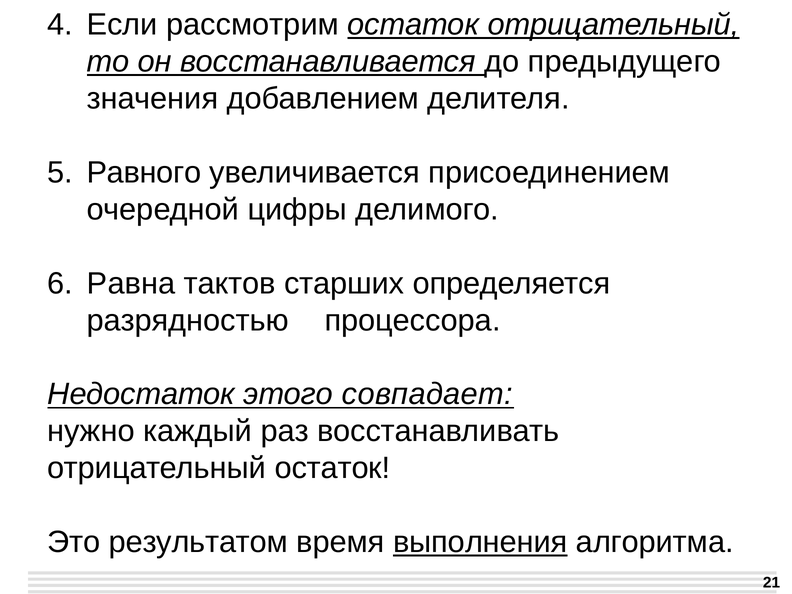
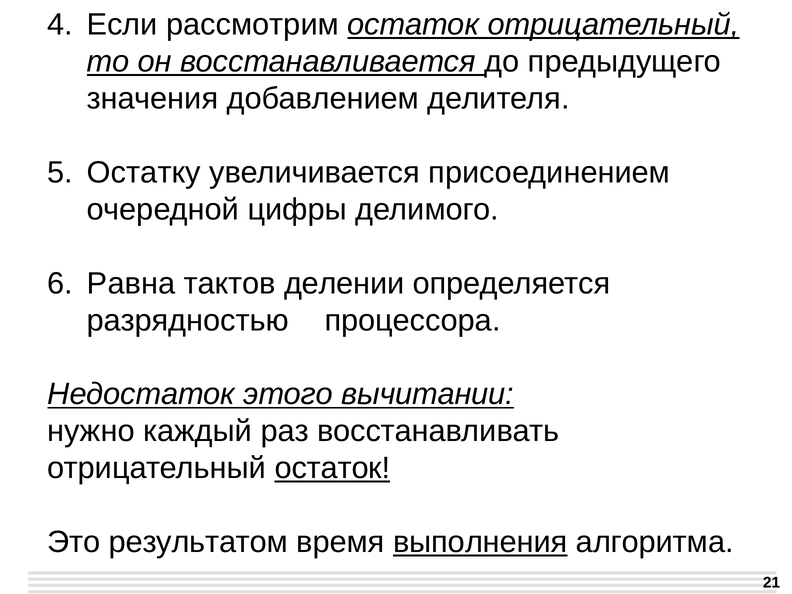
Равного: Равного -> Остатку (144, 172)
старших: старших -> делении (344, 283)
совпадает: совпадает -> вычитании (428, 394)
остаток underline: none -> present (332, 468)
